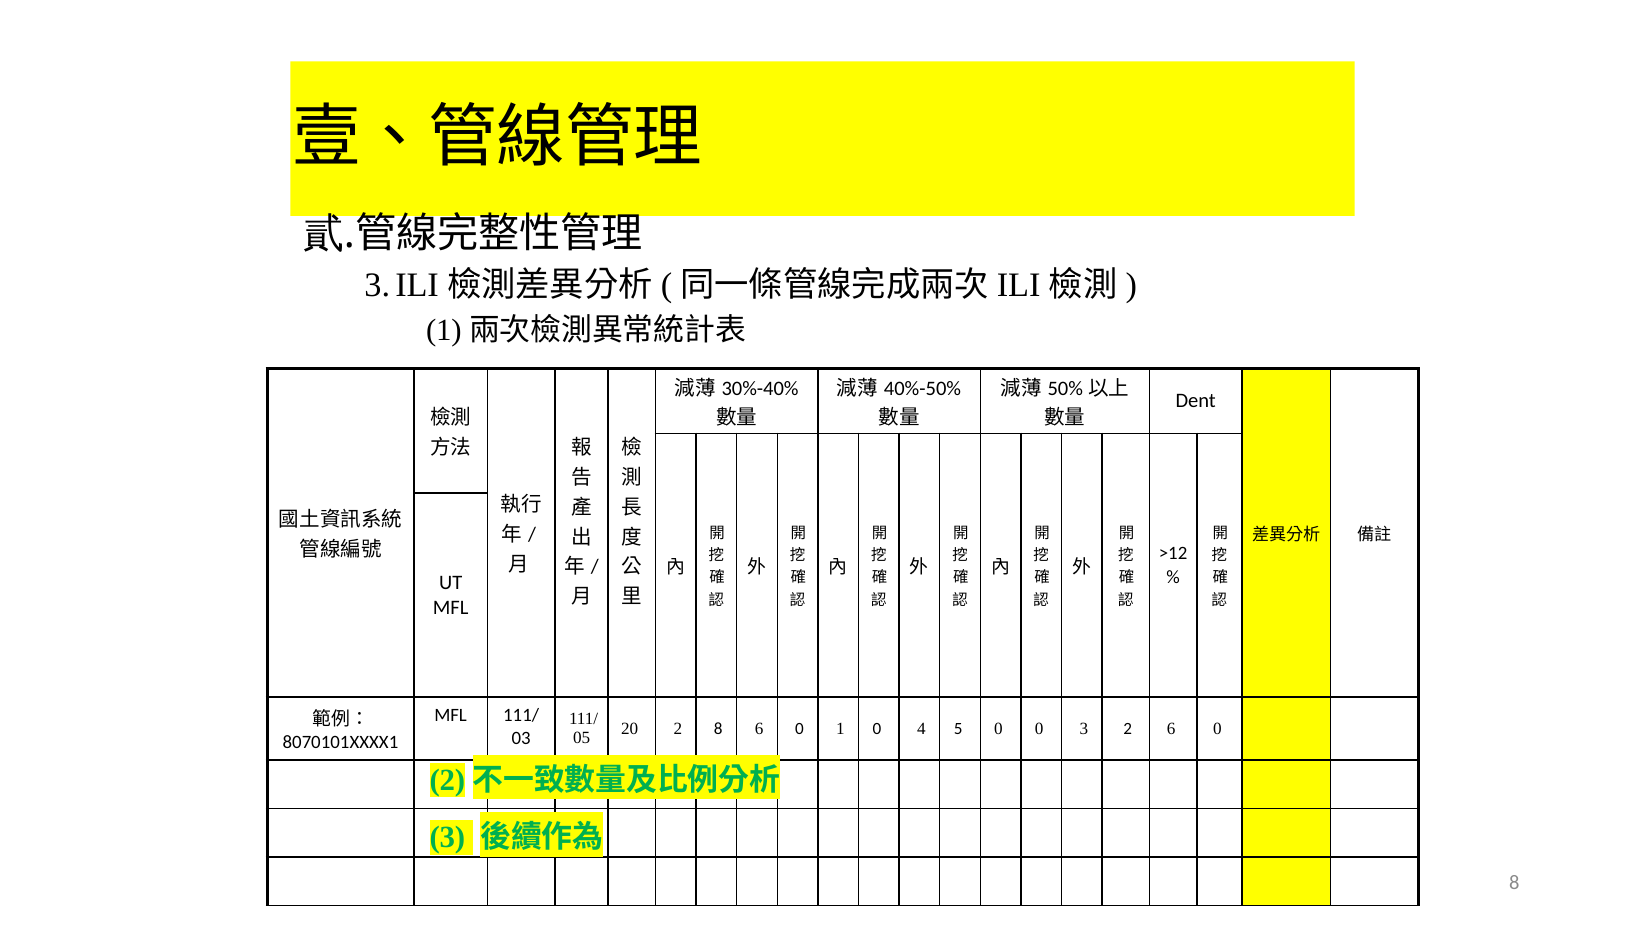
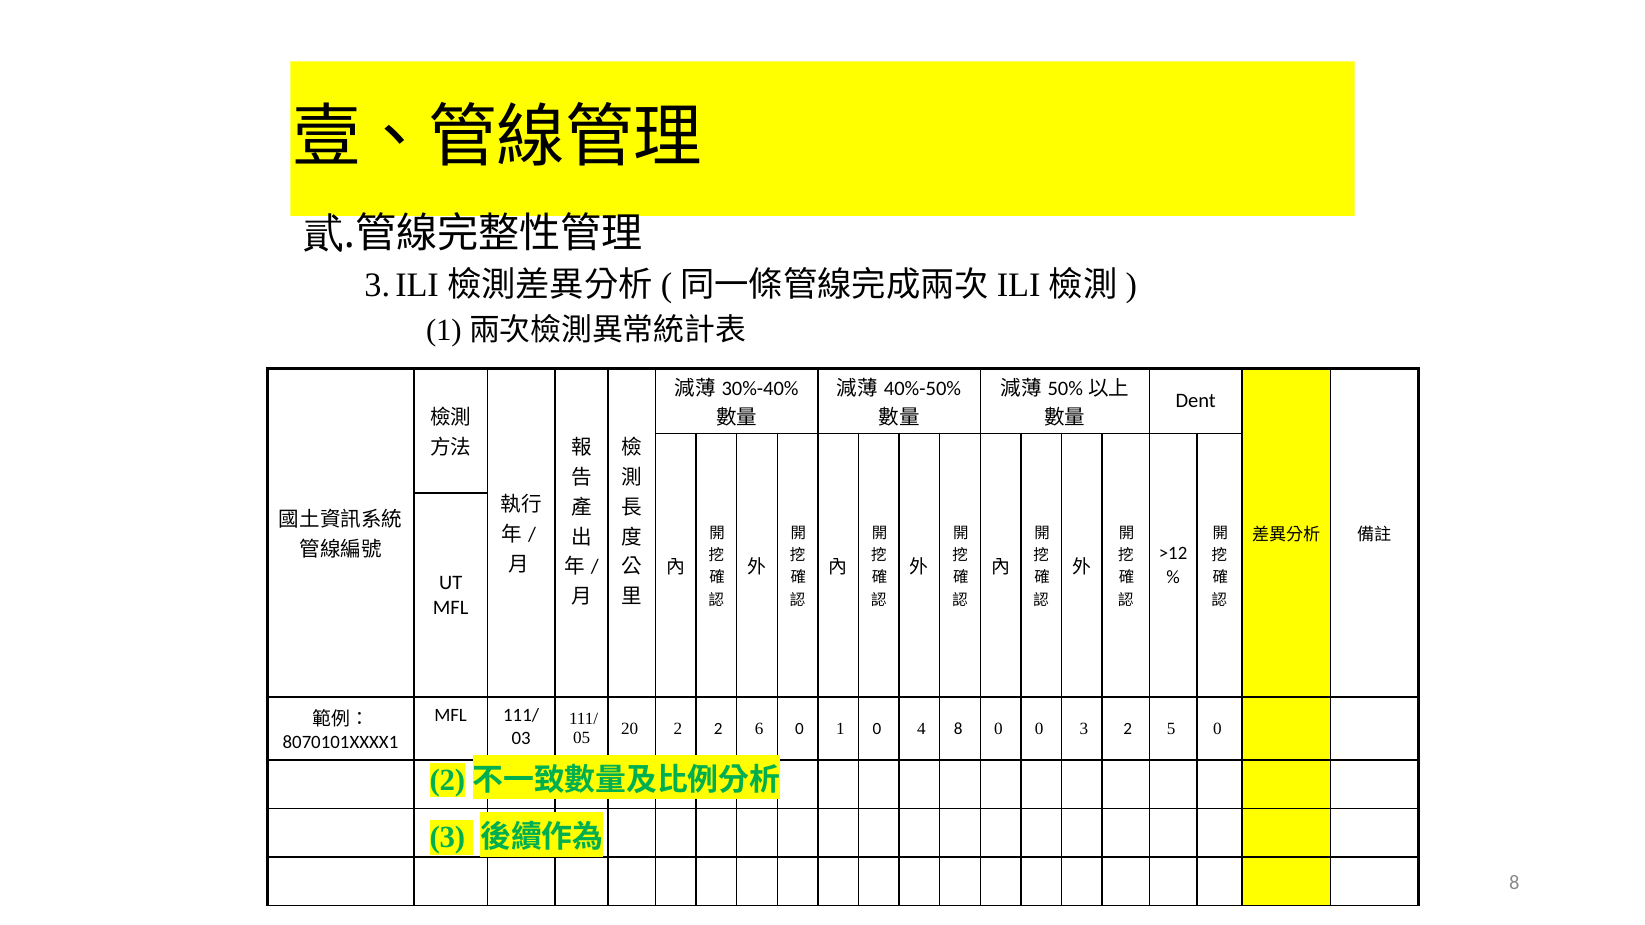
2 8: 8 -> 2 (718, 729)
4 5: 5 -> 8 (958, 729)
2 6: 6 -> 5 (1171, 729)
